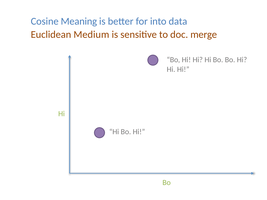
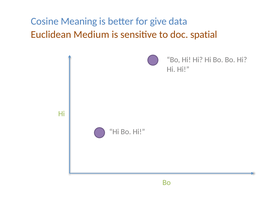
into: into -> give (158, 21)
merge: merge -> spatial (204, 35)
